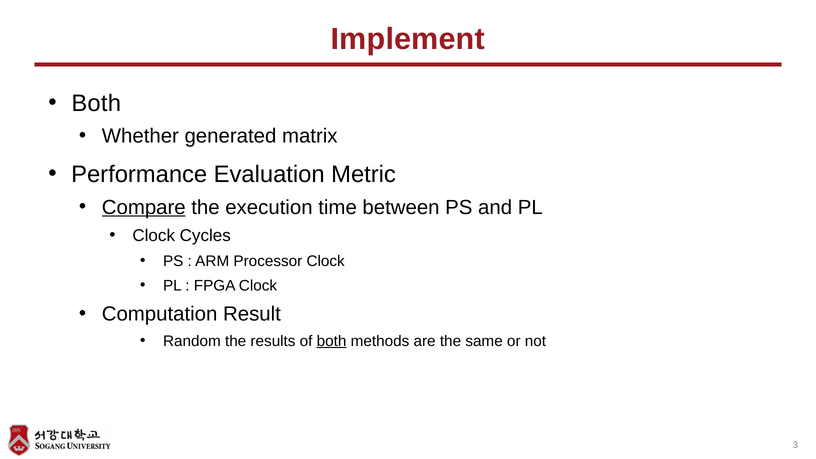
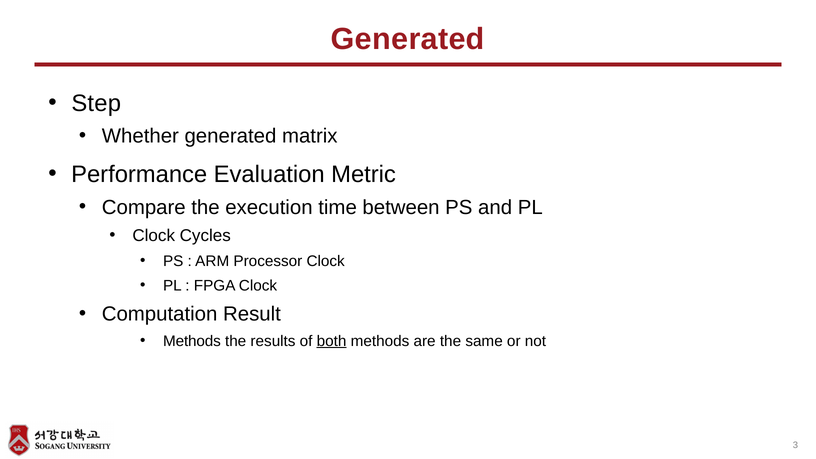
Implement: Implement -> Generated (408, 39)
Both: Both -> Step (96, 103)
Compare underline: present -> none (144, 207)
Random: Random -> Methods (192, 341)
